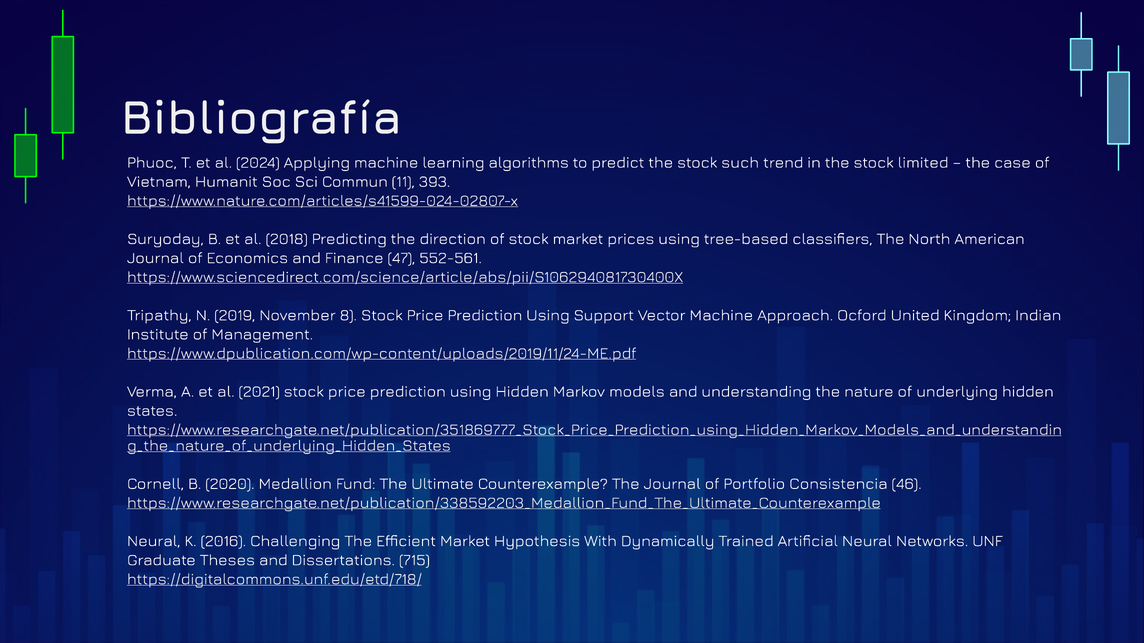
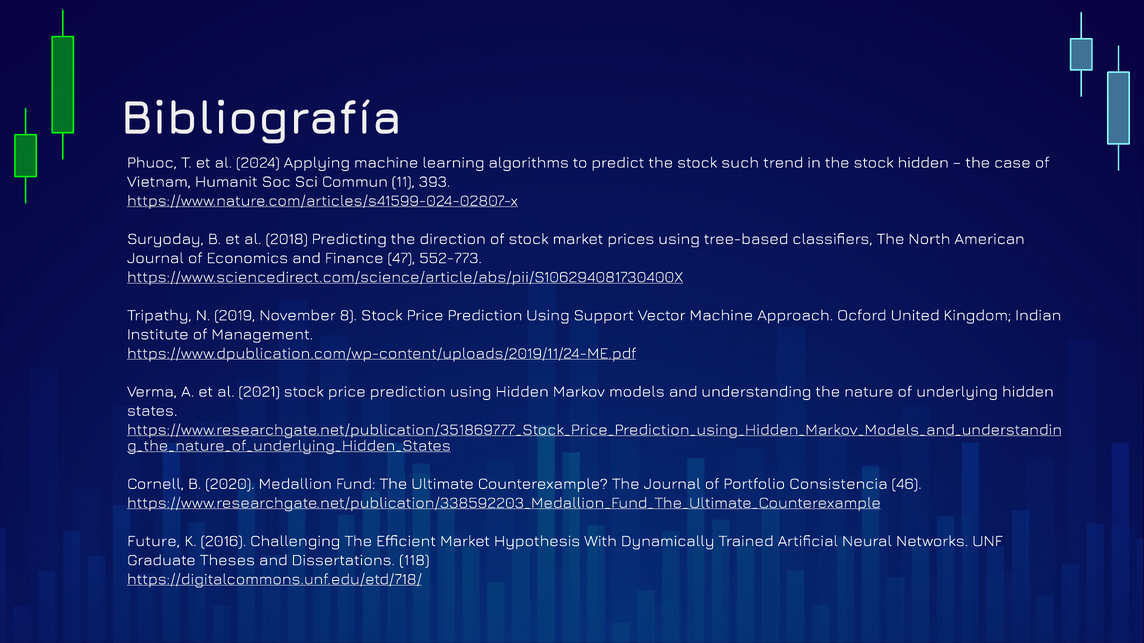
stock limited: limited -> hidden (923, 163)
552-561: 552-561 -> 552-773 (451, 258)
Neural: Neural -> Future (154, 541)
715: 715 -> 118 (414, 560)
